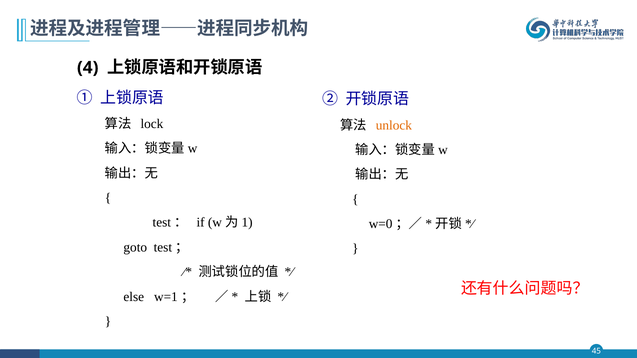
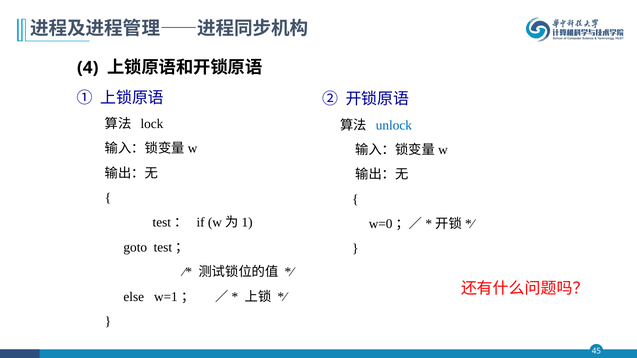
unlock colour: orange -> blue (394, 125)
